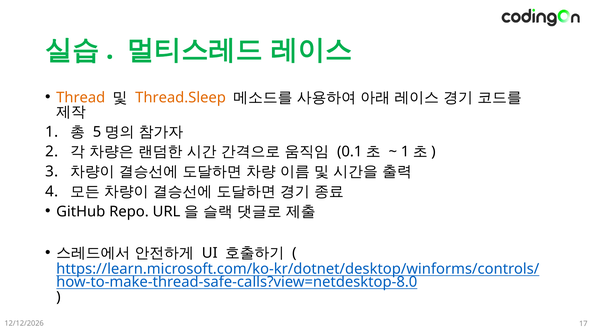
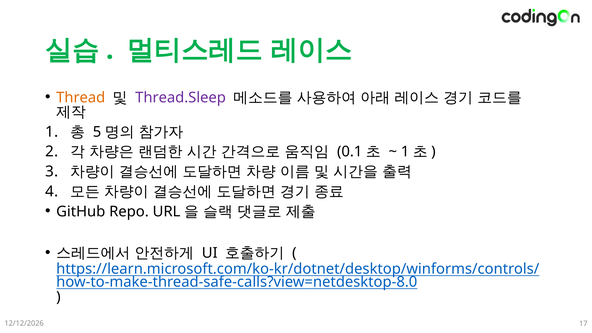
Thread.Sleep colour: orange -> purple (181, 97)
